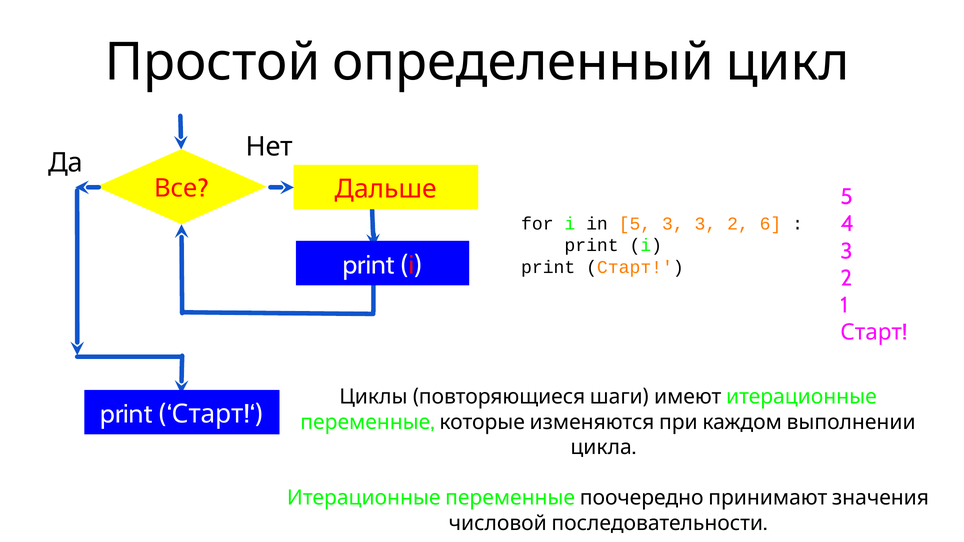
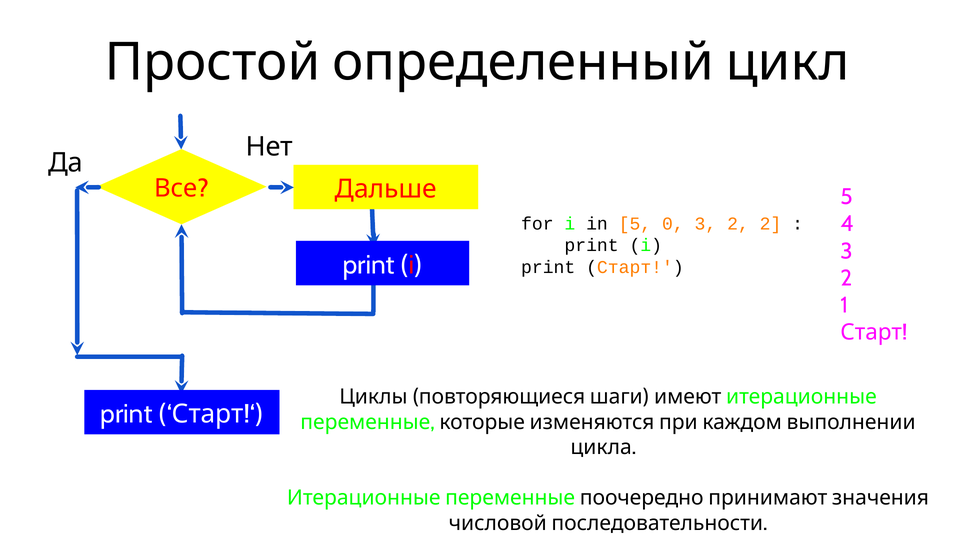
5 3: 3 -> 0 (673, 224)
2 6: 6 -> 2 (771, 224)
